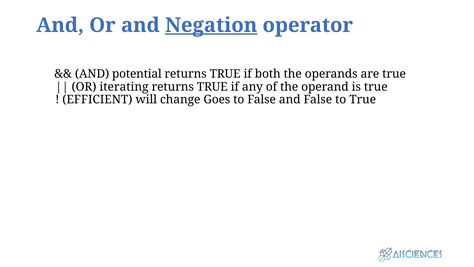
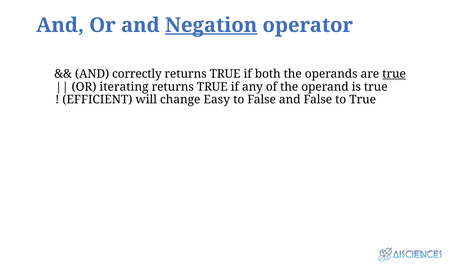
potential: potential -> correctly (137, 74)
true underline: none -> present (394, 74)
Goes: Goes -> Easy (217, 99)
